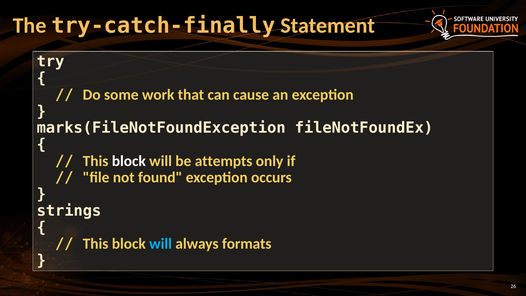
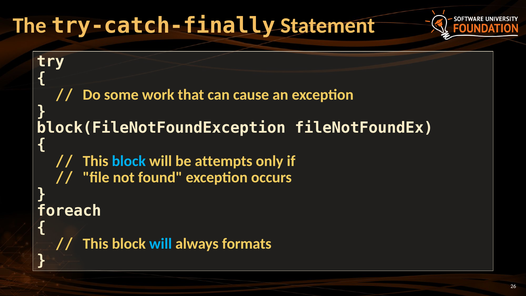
marks(FileNotFoundException: marks(FileNotFoundException -> block(FileNotFoundException (161, 128)
block colour: white -> light blue (129, 161)
strings: strings -> foreach (69, 211)
